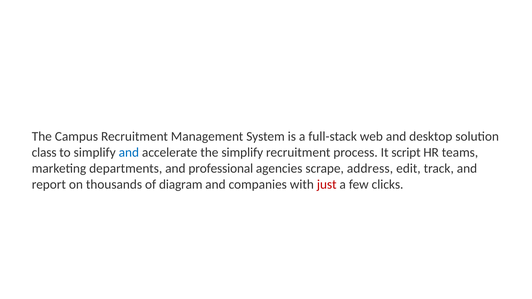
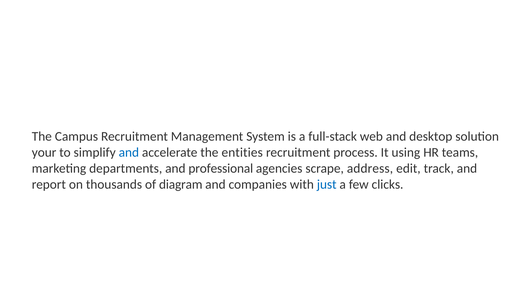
class: class -> your (44, 153)
the simplify: simplify -> entities (242, 153)
script: script -> using (406, 153)
just colour: red -> blue (327, 184)
